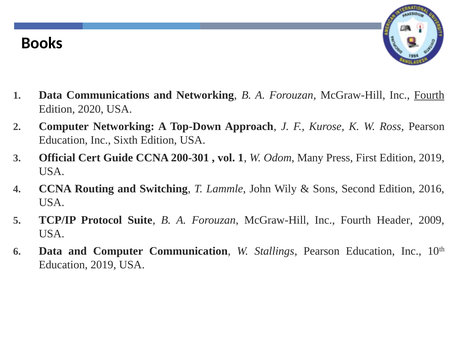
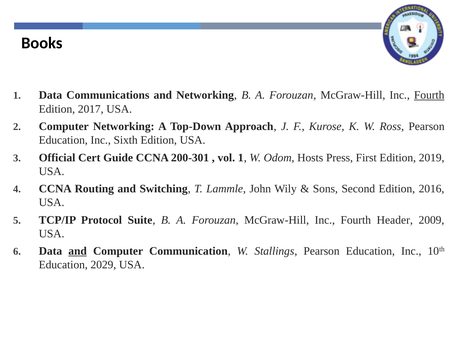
2020: 2020 -> 2017 (91, 109)
Many: Many -> Hosts (310, 158)
and underline: none -> present (78, 251)
Education 2019: 2019 -> 2029 (103, 265)
